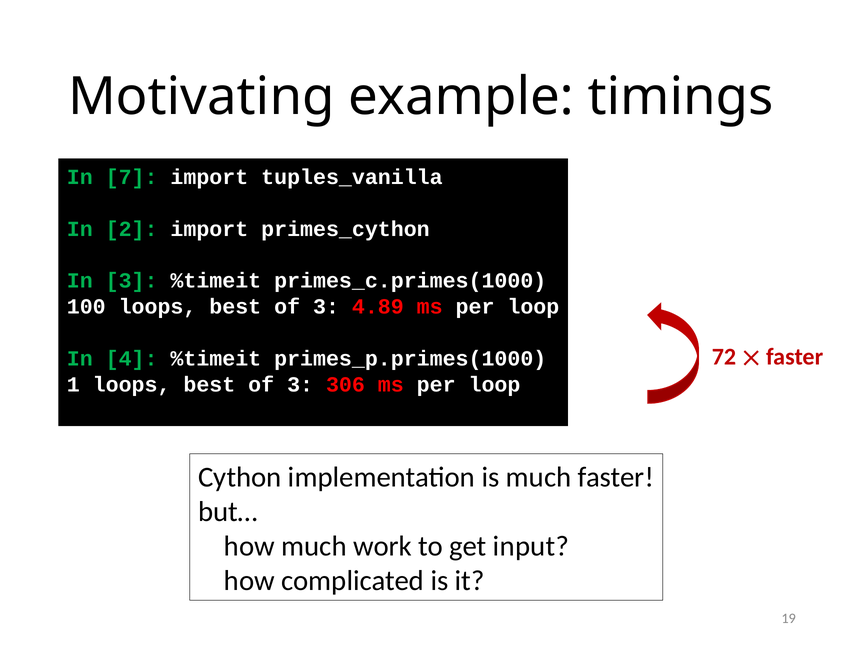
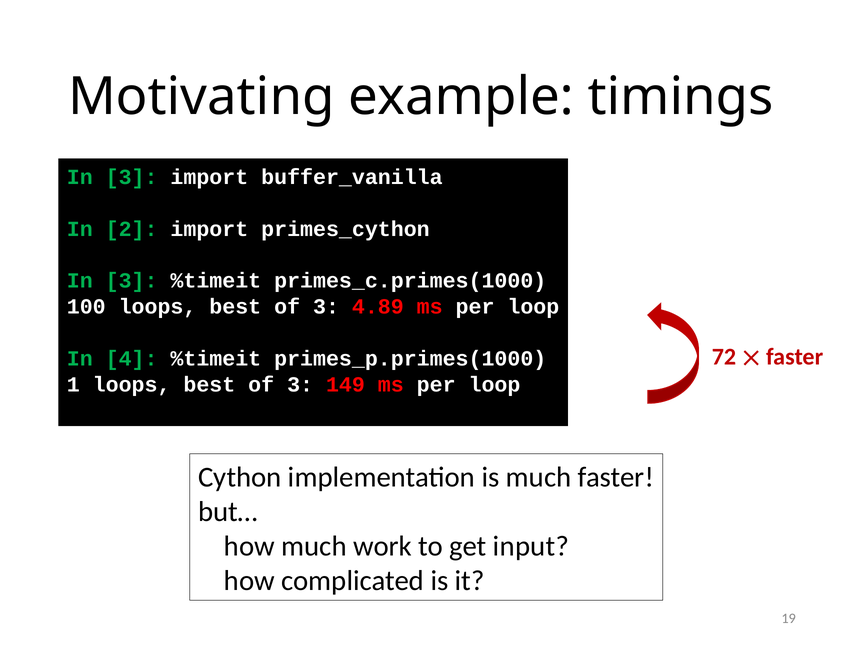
7: 7 -> 3 (132, 177)
tuples_vanilla: tuples_vanilla -> buffer_vanilla (352, 177)
306: 306 -> 149 (345, 384)
